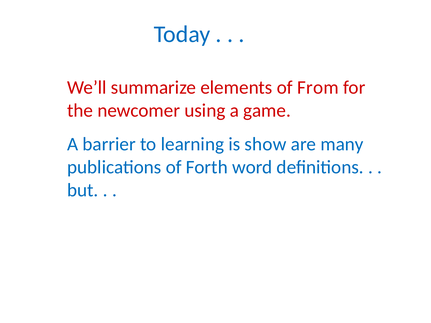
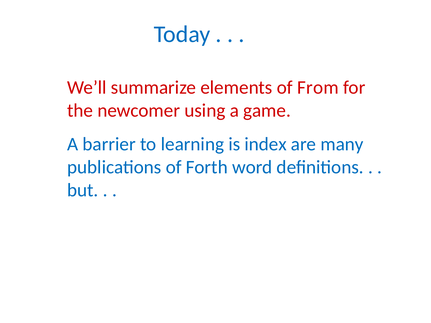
show: show -> index (266, 144)
